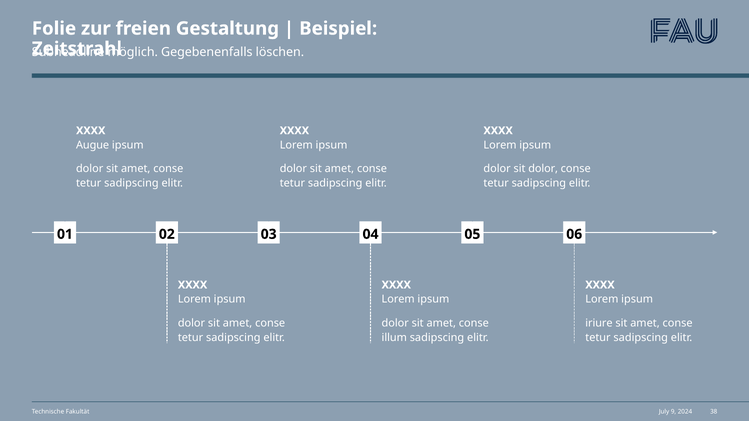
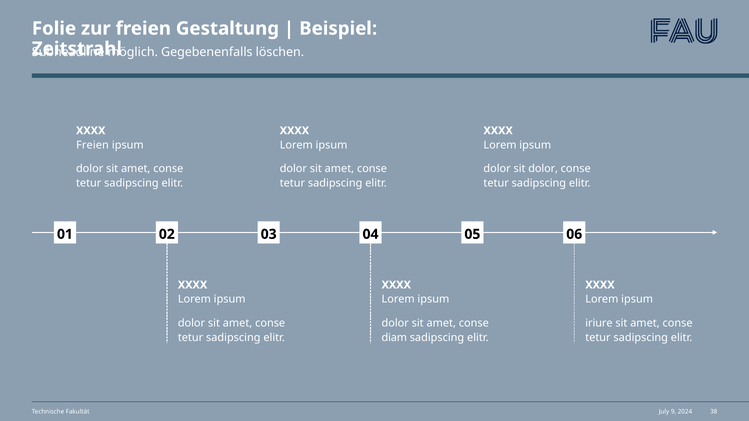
Augue: Augue -> Freien (93, 145)
illum: illum -> diam (394, 338)
